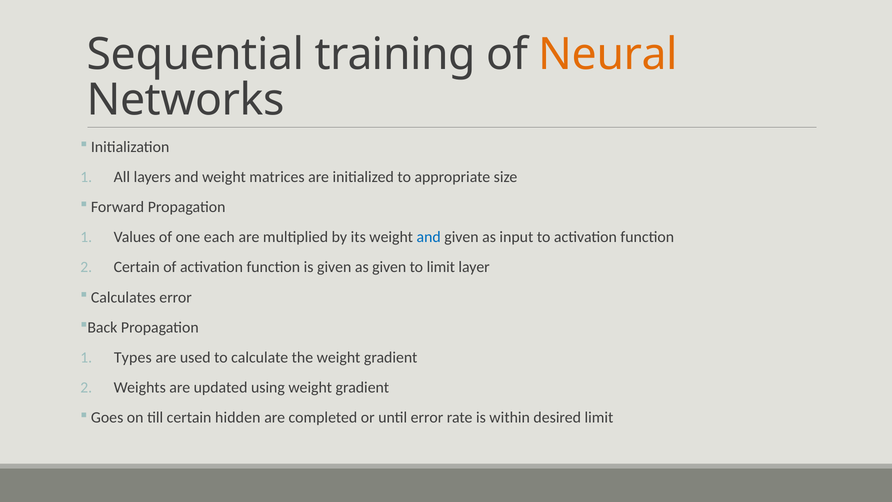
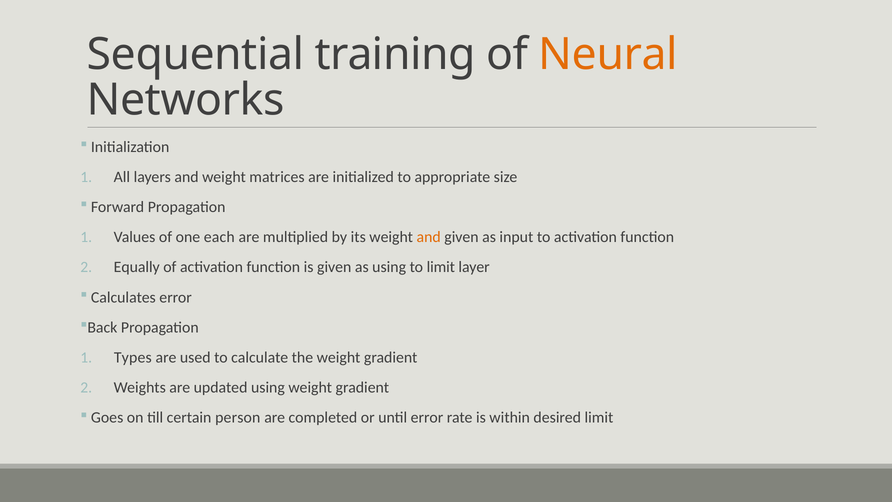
and colour: blue -> orange (429, 237)
Certain: Certain -> Equally (137, 267)
as given: given -> using (389, 267)
hidden: hidden -> person (238, 418)
